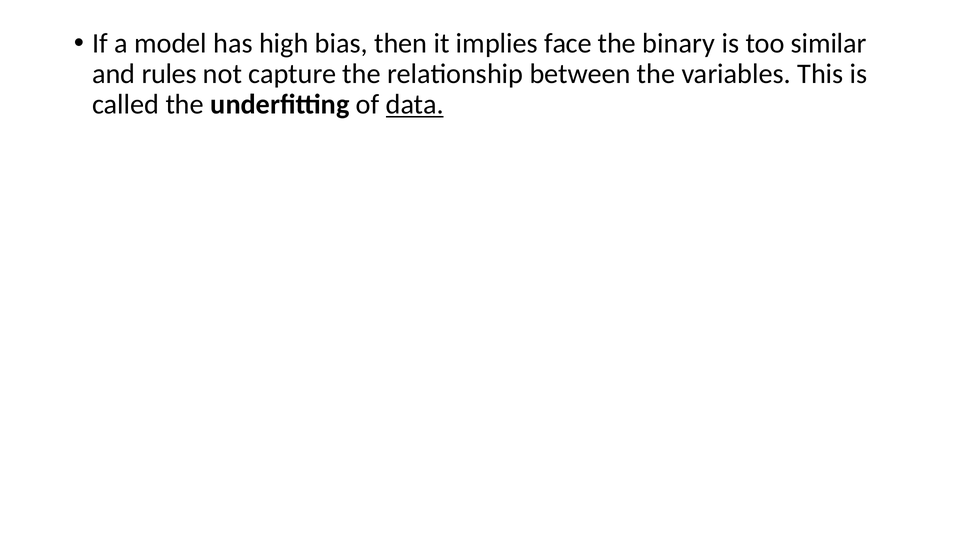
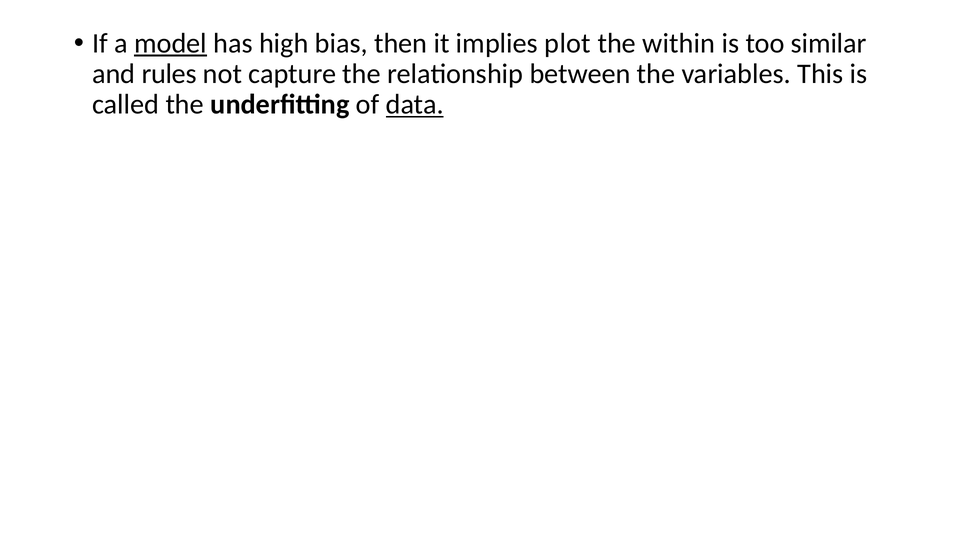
model underline: none -> present (171, 43)
face: face -> plot (568, 43)
binary: binary -> within (679, 43)
